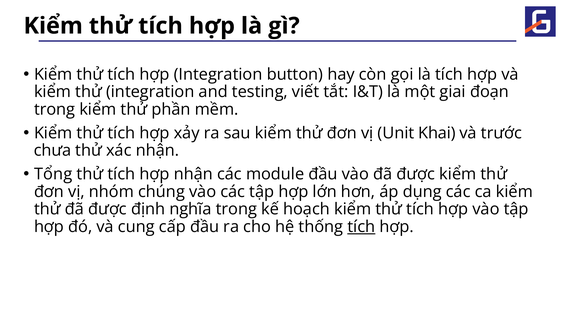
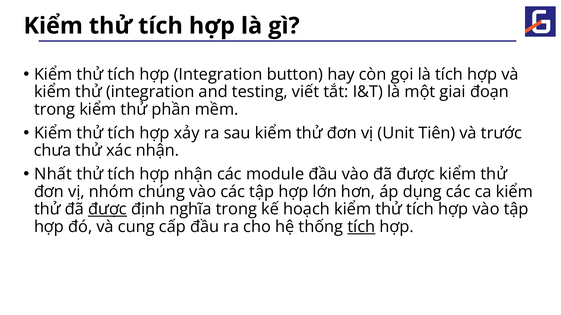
Khai: Khai -> Tiên (437, 133)
Tổng: Tổng -> Nhất (53, 174)
được underline: none -> present (108, 210)
